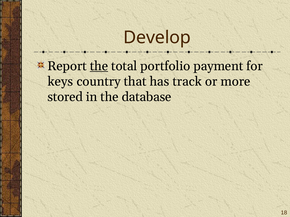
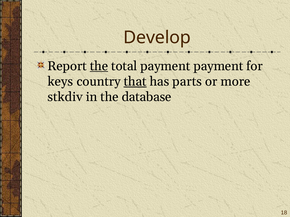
total portfolio: portfolio -> payment (165, 66)
that underline: none -> present (135, 82)
track: track -> parts (187, 82)
stored: stored -> stkdiv (65, 97)
